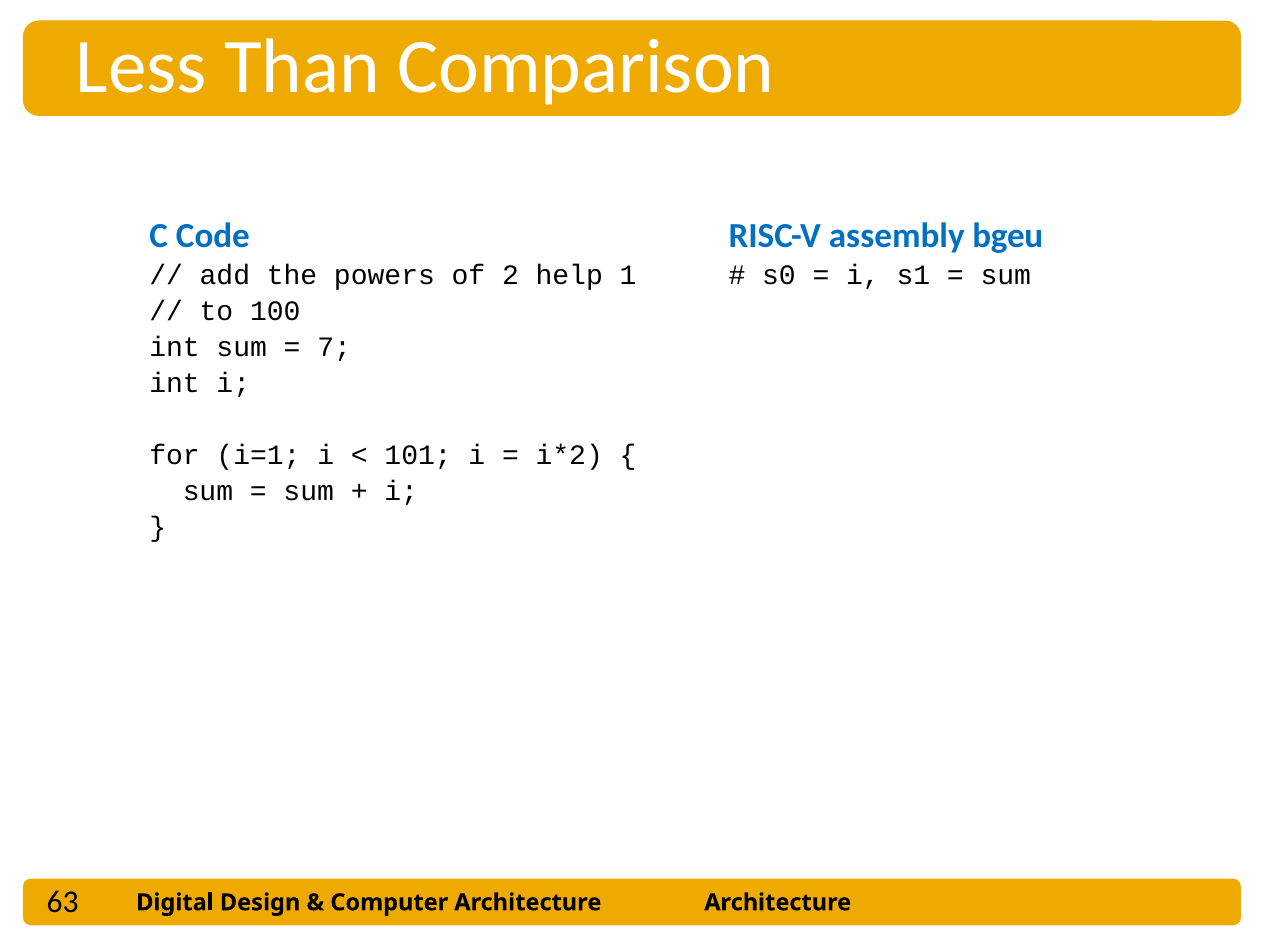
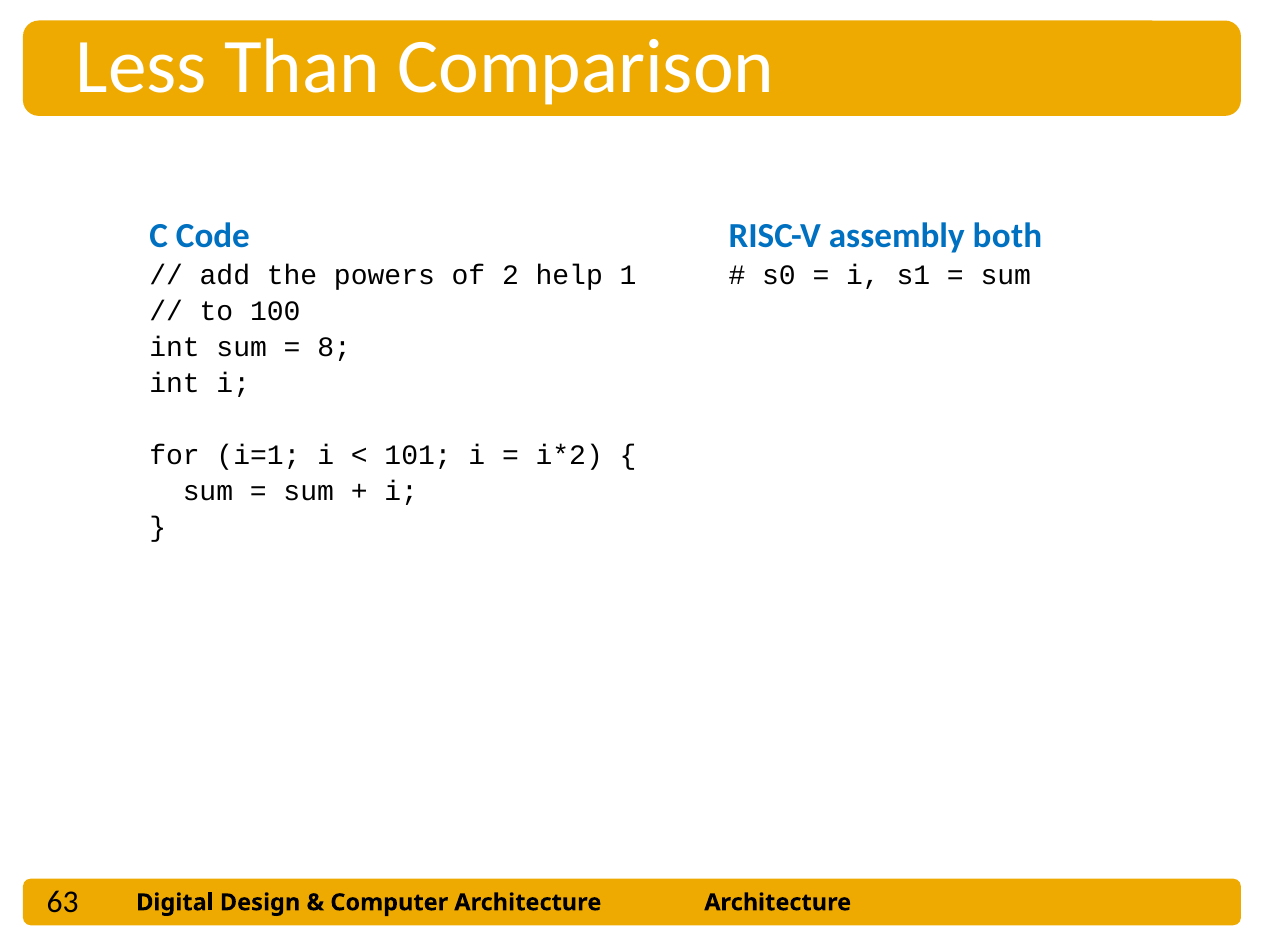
bgeu: bgeu -> both (1008, 236)
7: 7 -> 8 (334, 347)
